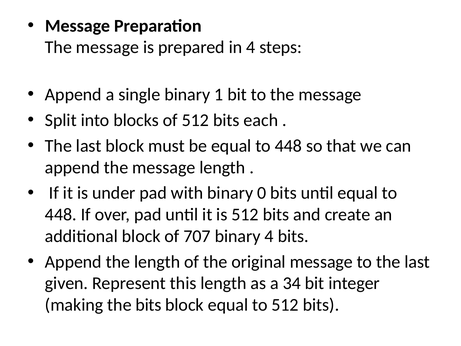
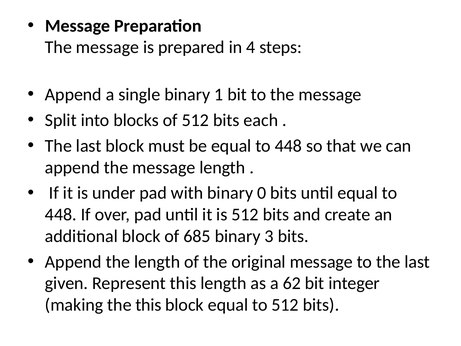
707: 707 -> 685 (197, 236)
binary 4: 4 -> 3 (269, 236)
34: 34 -> 62 (292, 283)
the bits: bits -> this (148, 305)
